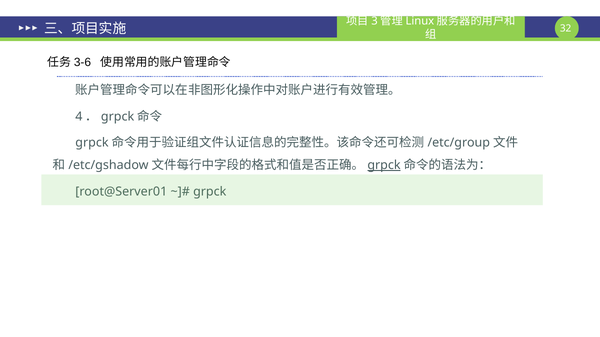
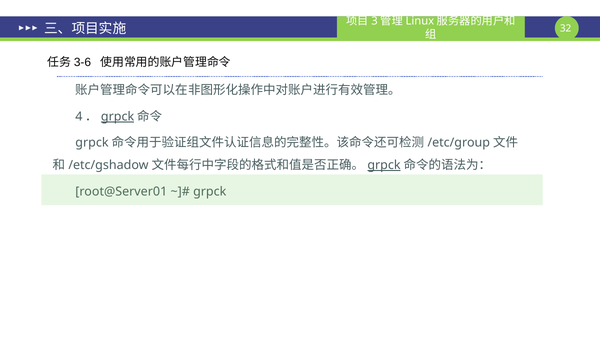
grpck underline: none -> present (118, 117)
